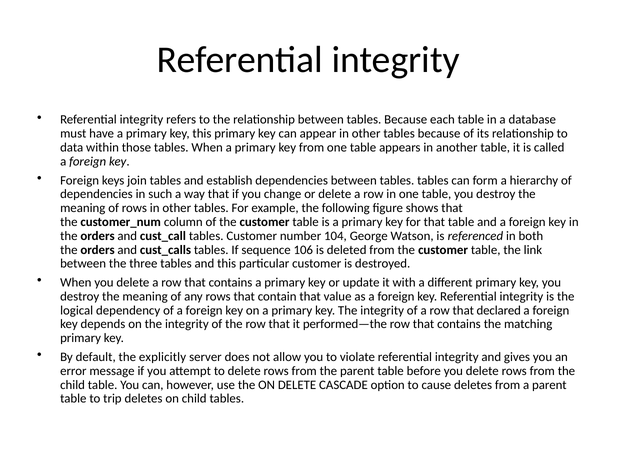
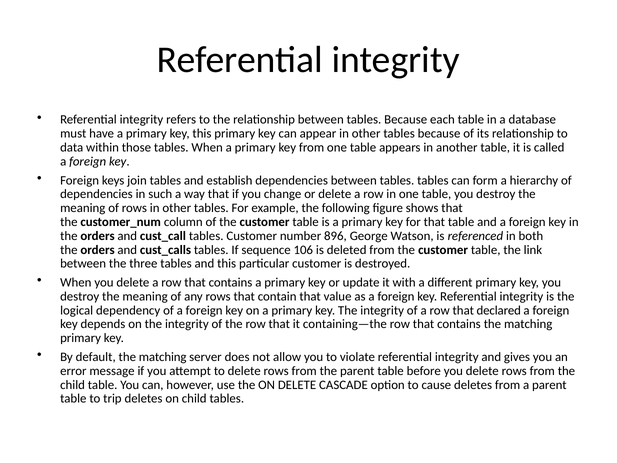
104: 104 -> 896 (335, 236)
performed—the: performed—the -> containing—the (345, 324)
default the explicitly: explicitly -> matching (163, 357)
